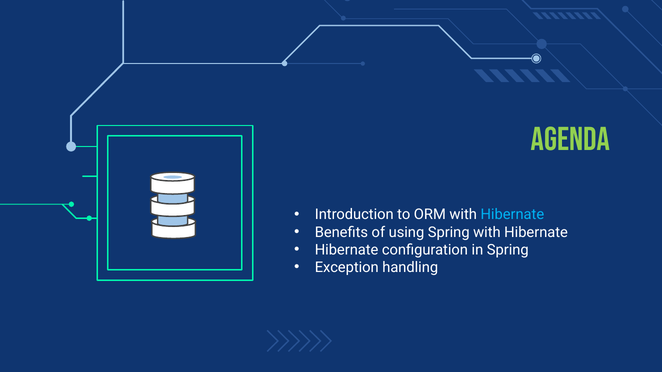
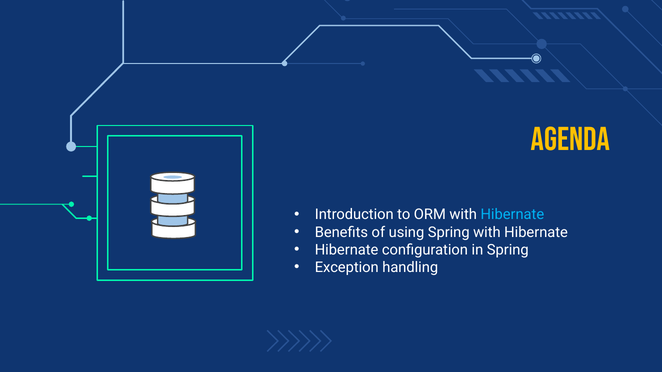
Agenda colour: light green -> yellow (570, 139)
